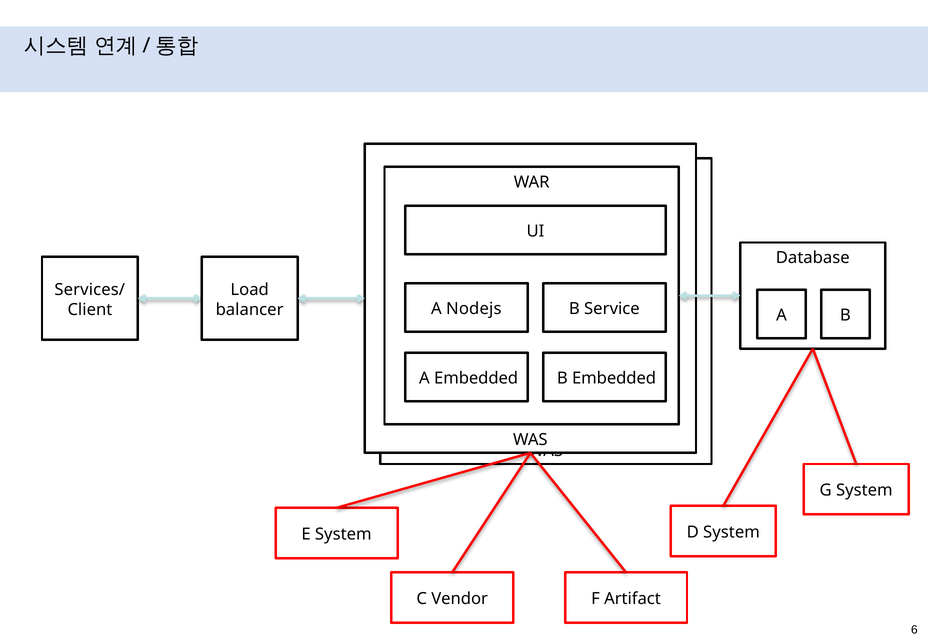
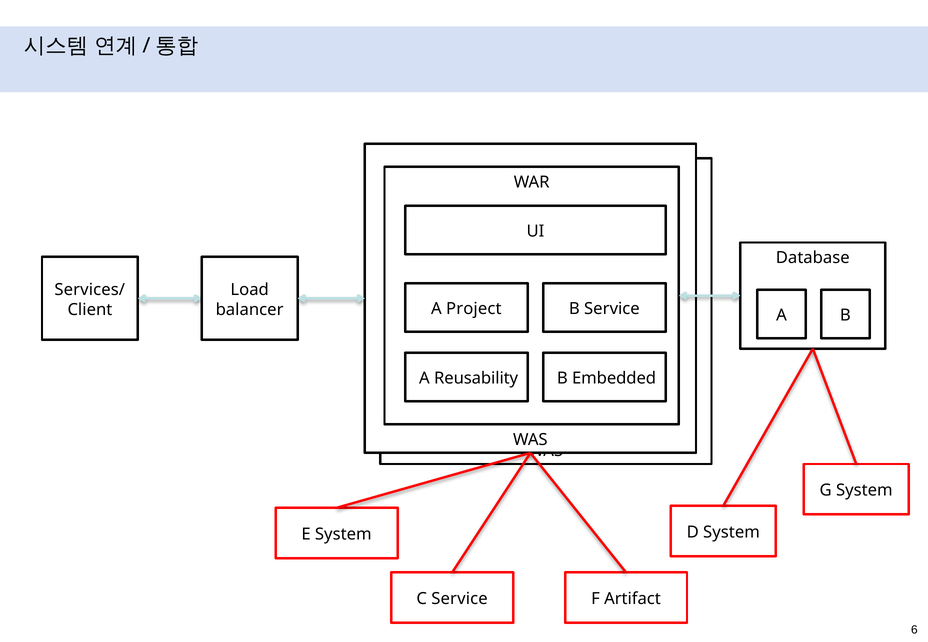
Nodejs: Nodejs -> Project (474, 309)
A Embedded: Embedded -> Reusability (476, 378)
C Vendor: Vendor -> Service (460, 599)
